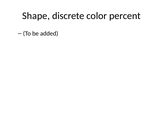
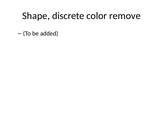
percent: percent -> remove (125, 16)
